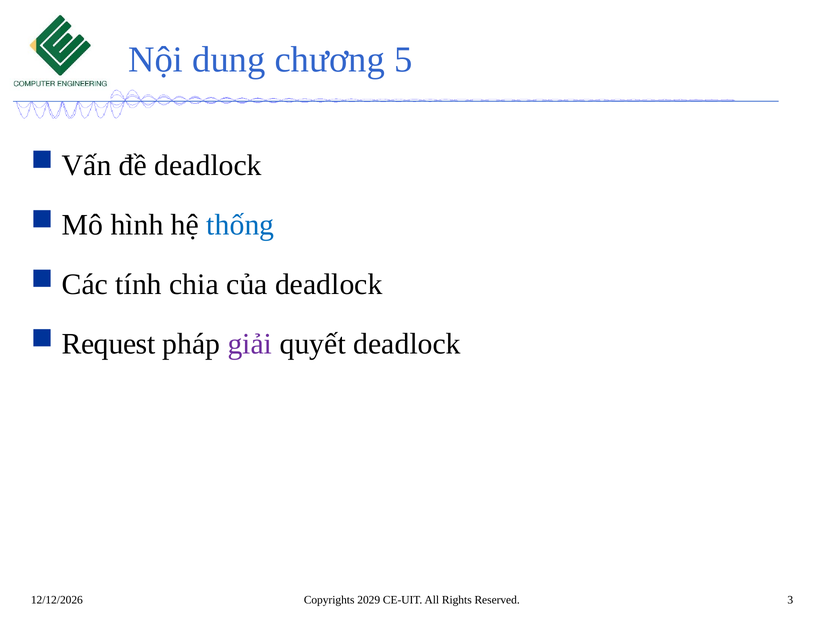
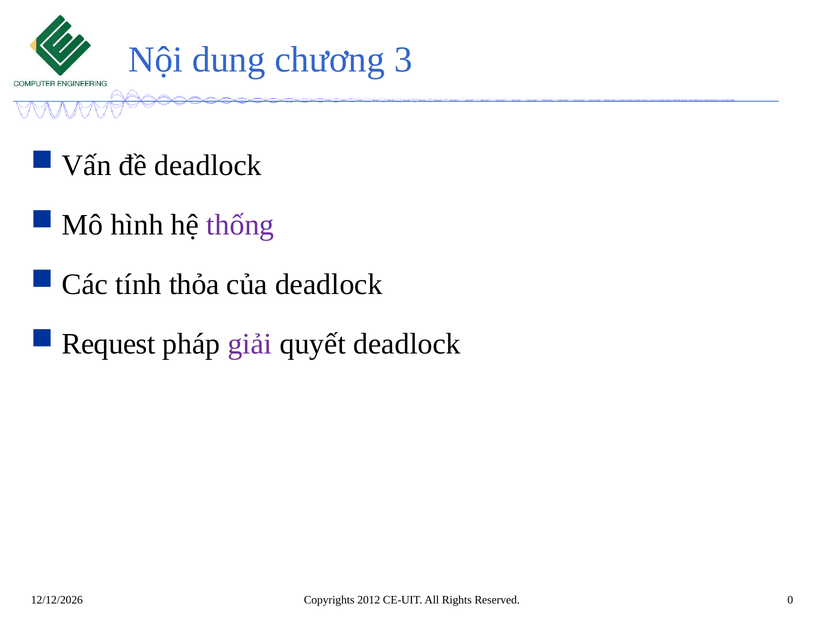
5: 5 -> 3 (403, 60)
thống colour: blue -> purple (240, 225)
chia: chia -> thỏa (194, 284)
2029: 2029 -> 2012 (369, 600)
3: 3 -> 0 (790, 600)
